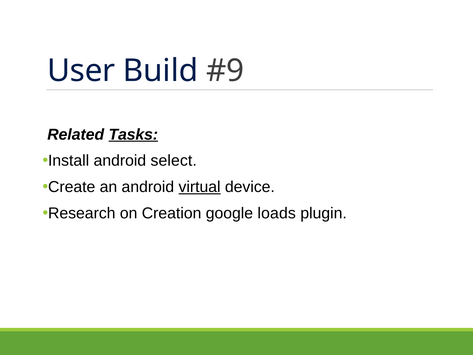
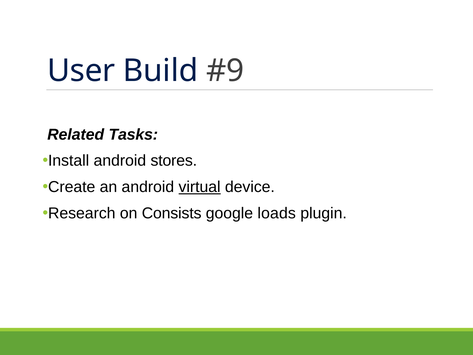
Tasks underline: present -> none (133, 134)
select: select -> stores (174, 161)
Creation: Creation -> Consists (172, 213)
